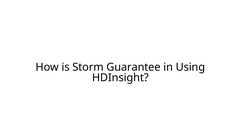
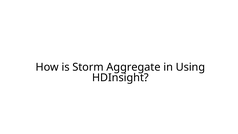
Guarantee: Guarantee -> Aggregate (133, 67)
